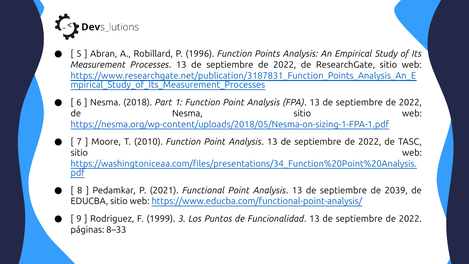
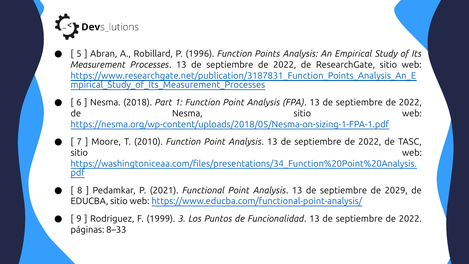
2039: 2039 -> 2029 (396, 190)
